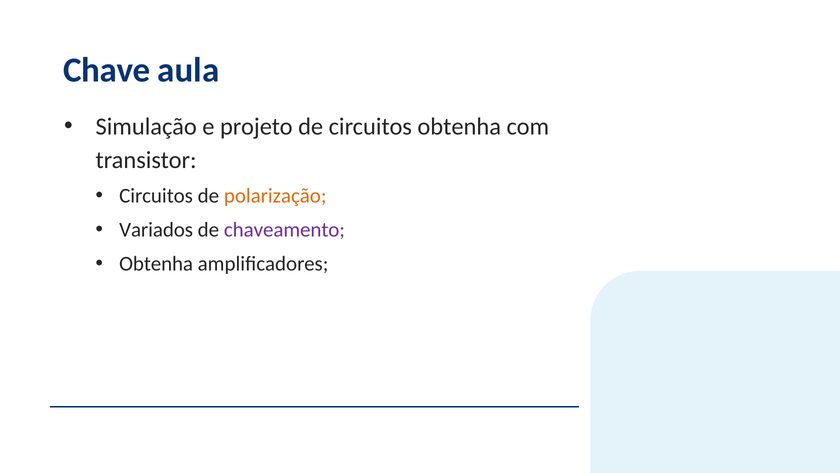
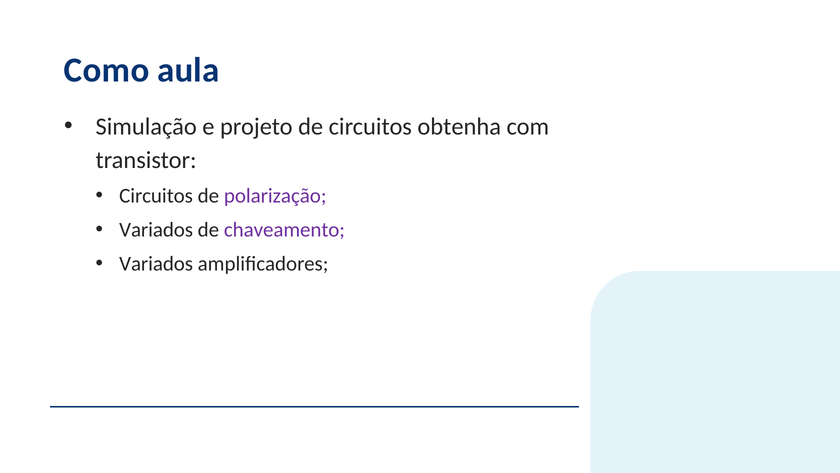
Chave: Chave -> Como (107, 70)
polarização colour: orange -> purple (275, 196)
Obtenha: Obtenha -> Variados (156, 264)
